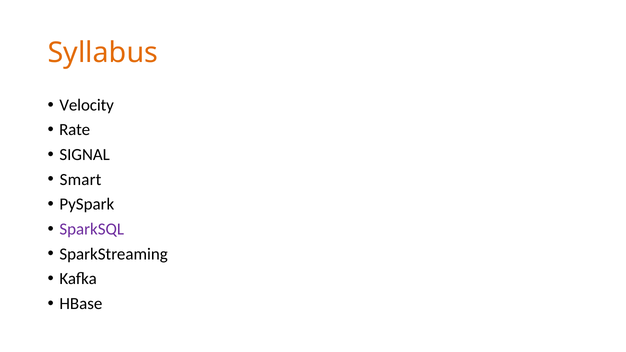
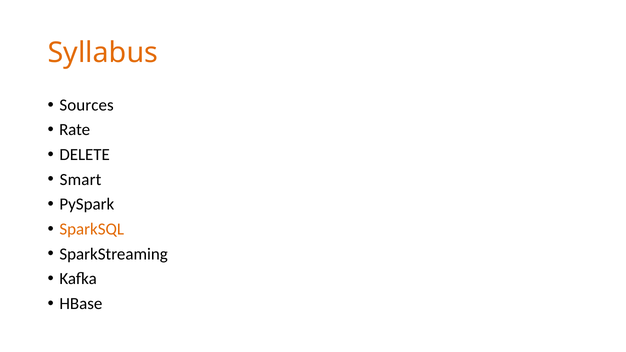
Velocity: Velocity -> Sources (87, 105)
SIGNAL: SIGNAL -> DELETE (85, 155)
SparkSQL colour: purple -> orange (92, 229)
